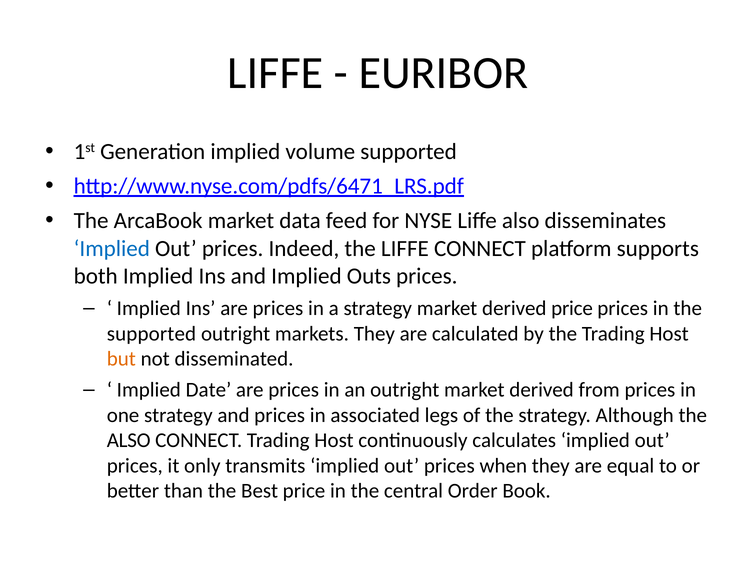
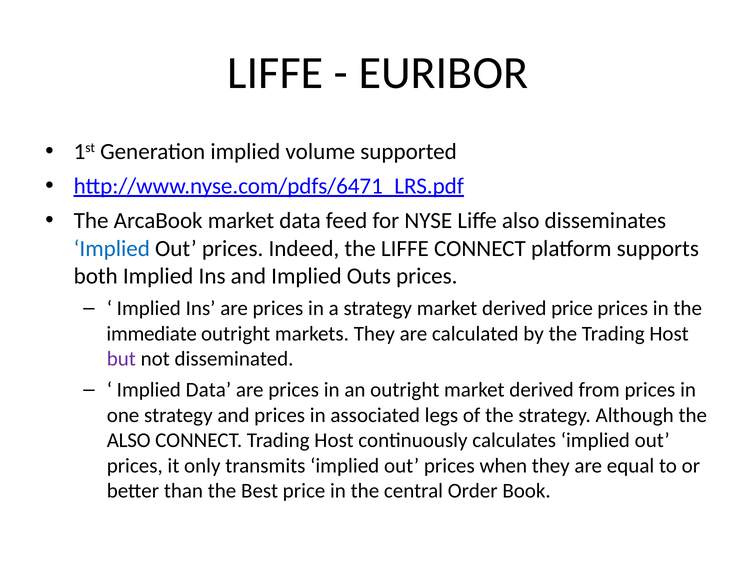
supported: supported -> immediate (152, 334)
but colour: orange -> purple (121, 359)
Implied Date: Date -> Data (208, 390)
